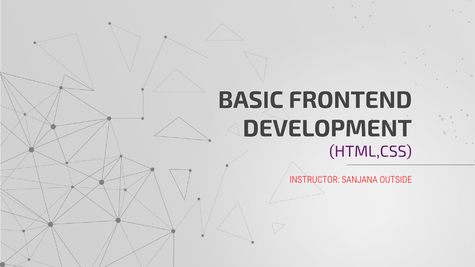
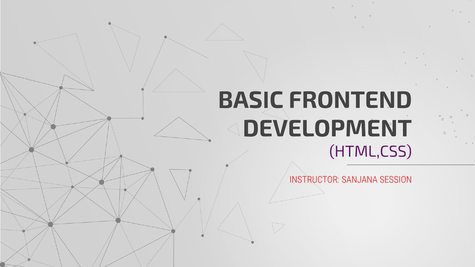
OUTSIDE: OUTSIDE -> SESSION (396, 180)
